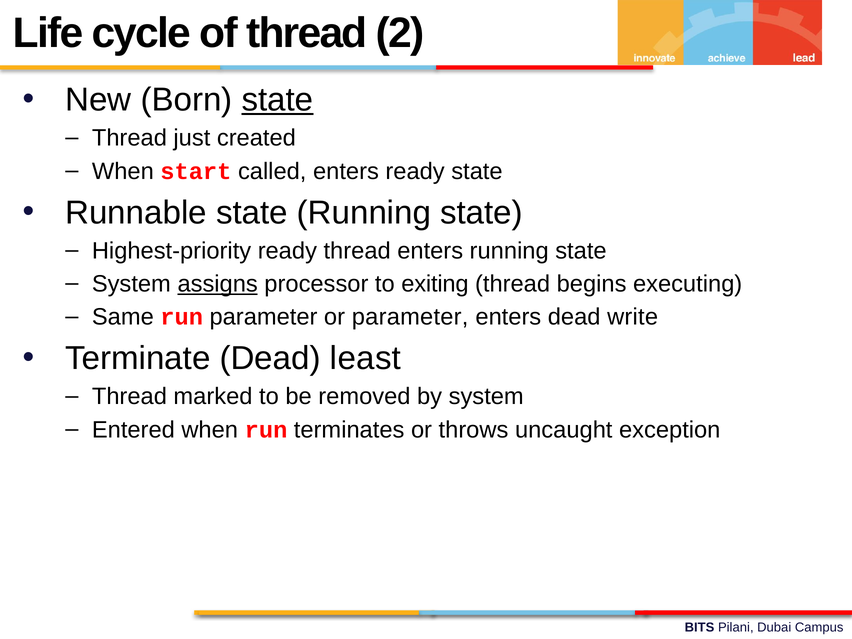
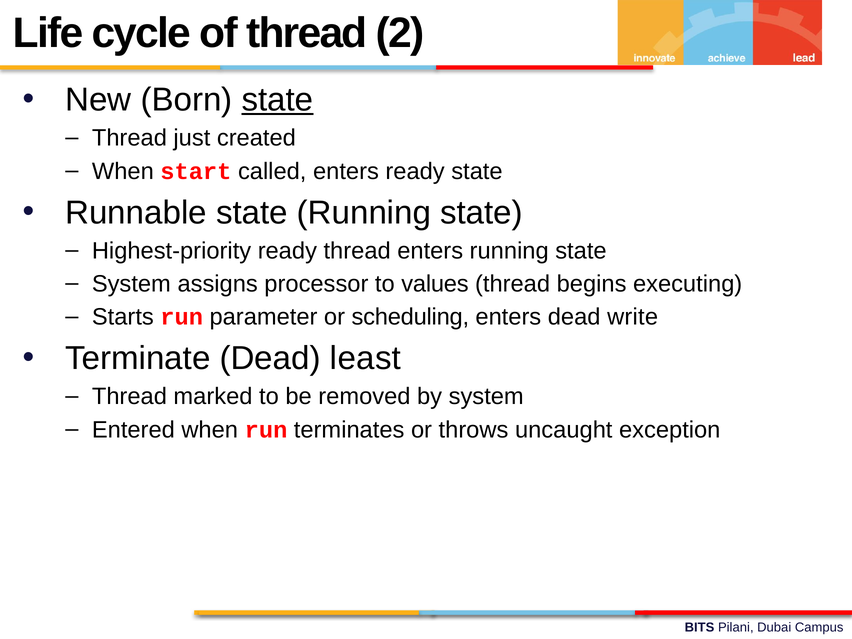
assigns underline: present -> none (218, 284)
exiting: exiting -> values (435, 284)
Same: Same -> Starts (123, 317)
or parameter: parameter -> scheduling (410, 317)
